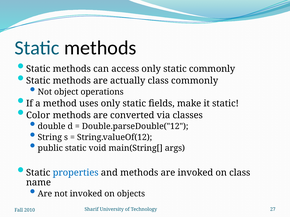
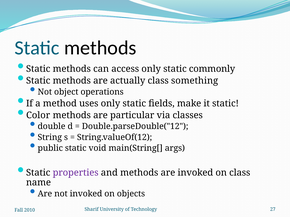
class commonly: commonly -> something (195, 81)
converted: converted -> particular (132, 116)
properties colour: blue -> purple (76, 173)
